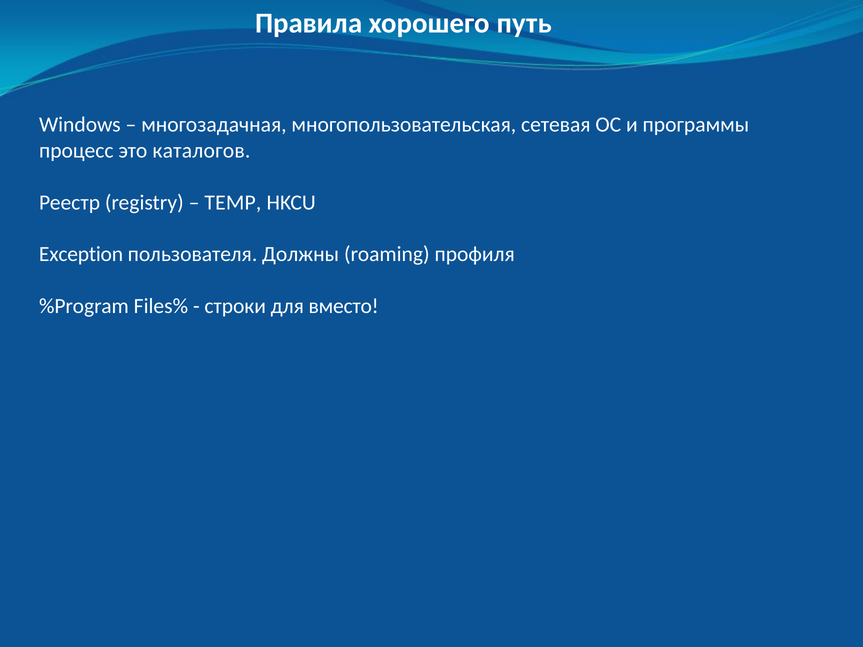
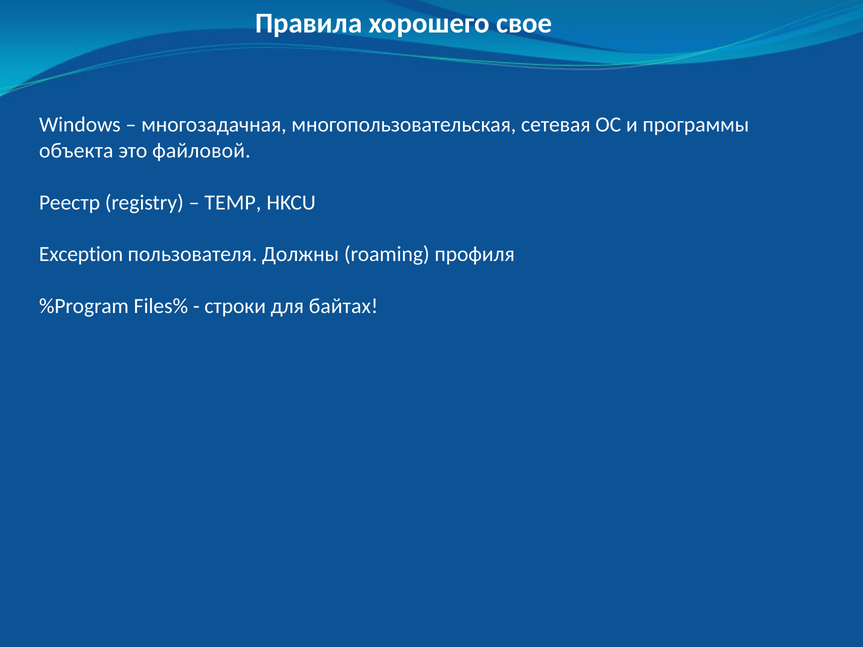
путь: путь -> свое (524, 23)
процесс: процесс -> объекта (76, 151)
каталогов: каталогов -> файловой (201, 151)
вместо: вместо -> байтах (343, 306)
